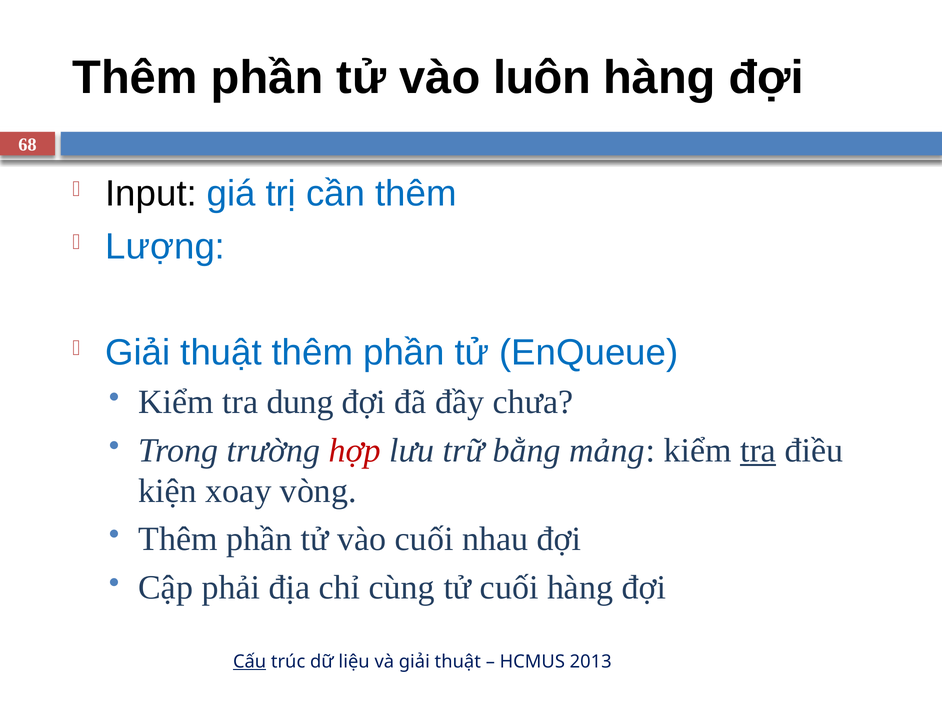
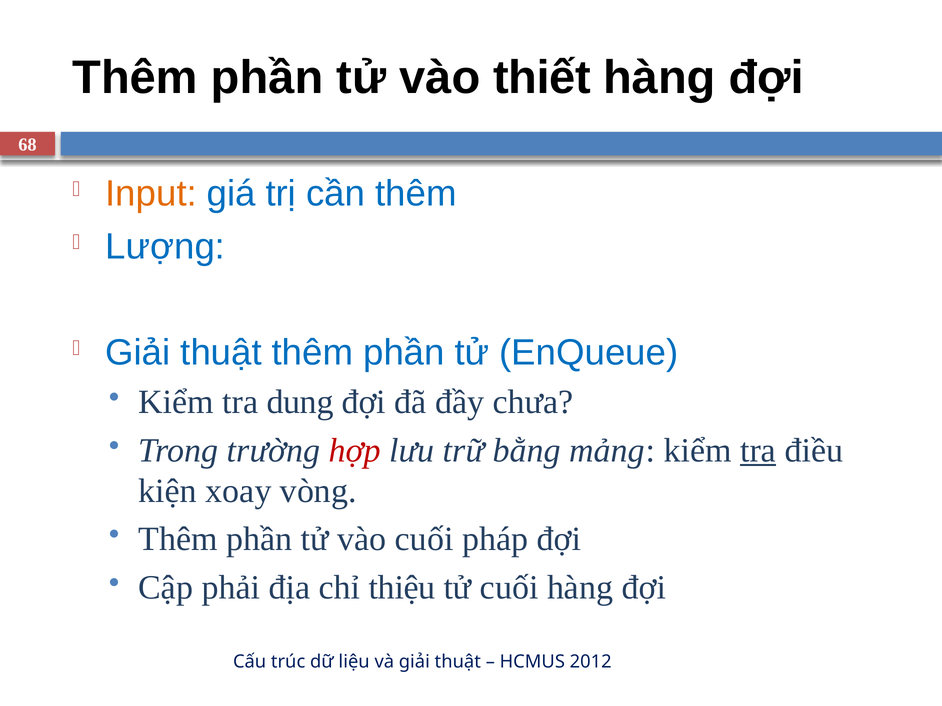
luôn: luôn -> thiết (542, 78)
Input colour: black -> orange (151, 194)
nhau: nhau -> pháp (495, 540)
cùng: cùng -> thiệu (402, 588)
Cấu underline: present -> none (250, 662)
2013: 2013 -> 2012 (591, 662)
